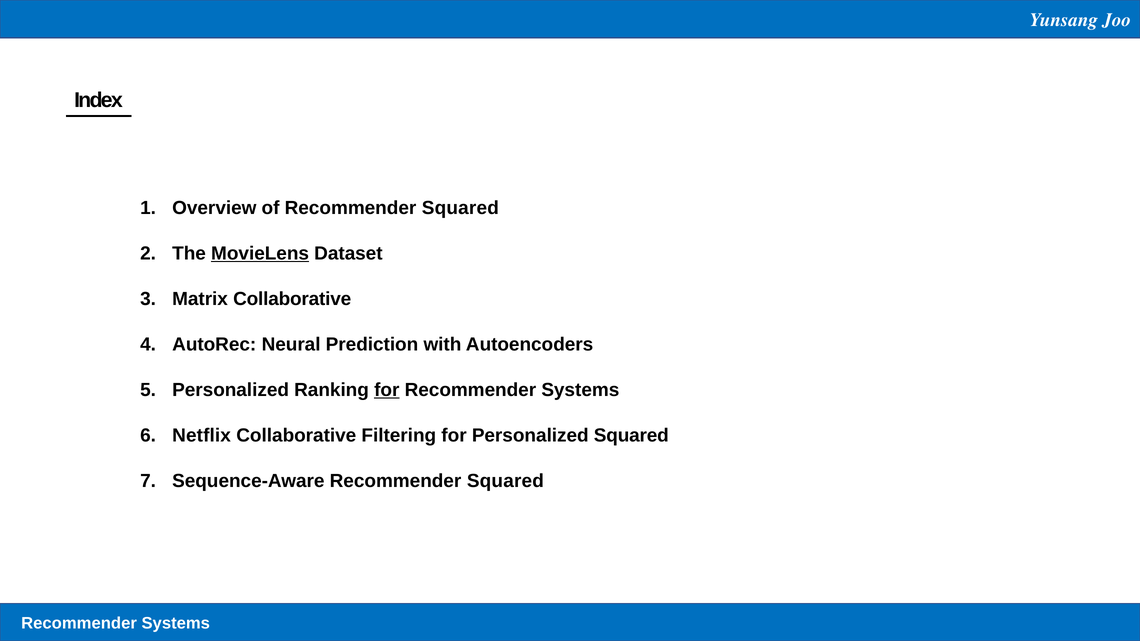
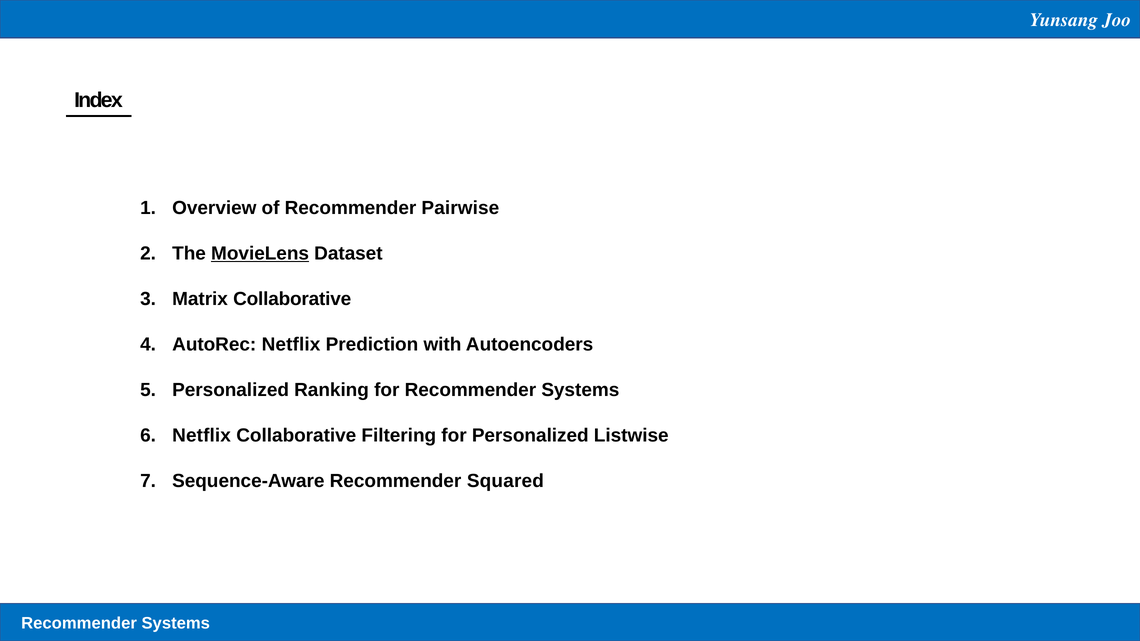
of Recommender Squared: Squared -> Pairwise (460, 208)
AutoRec Neural: Neural -> Netflix (291, 345)
for underline: present -> none (387, 390)
Personalized Squared: Squared -> Listwise (631, 436)
